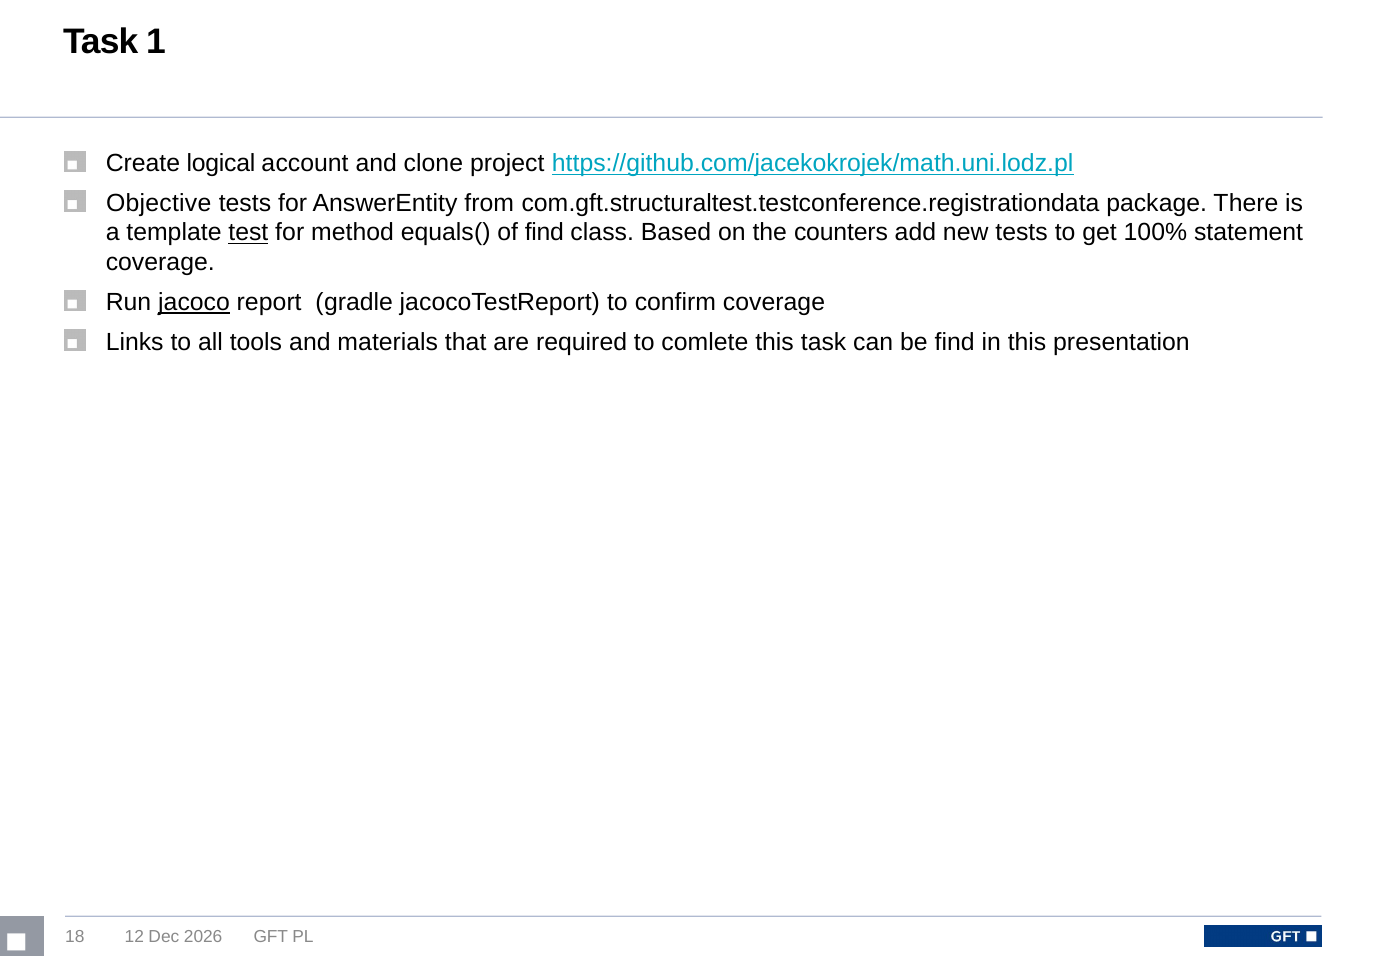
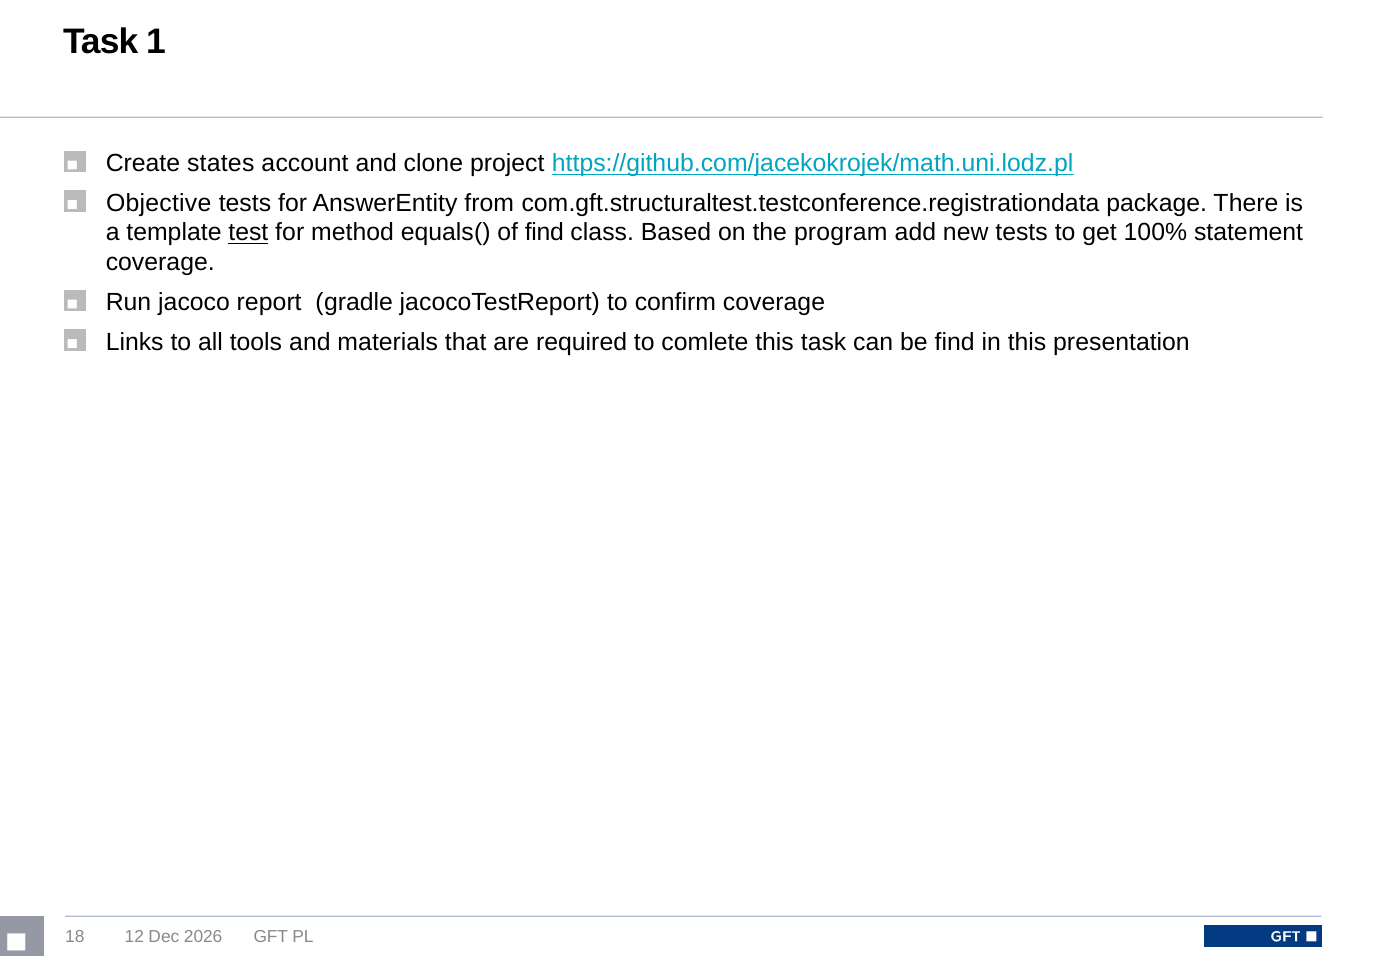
logical: logical -> states (221, 163)
counters: counters -> program (841, 233)
jacoco underline: present -> none (194, 302)
